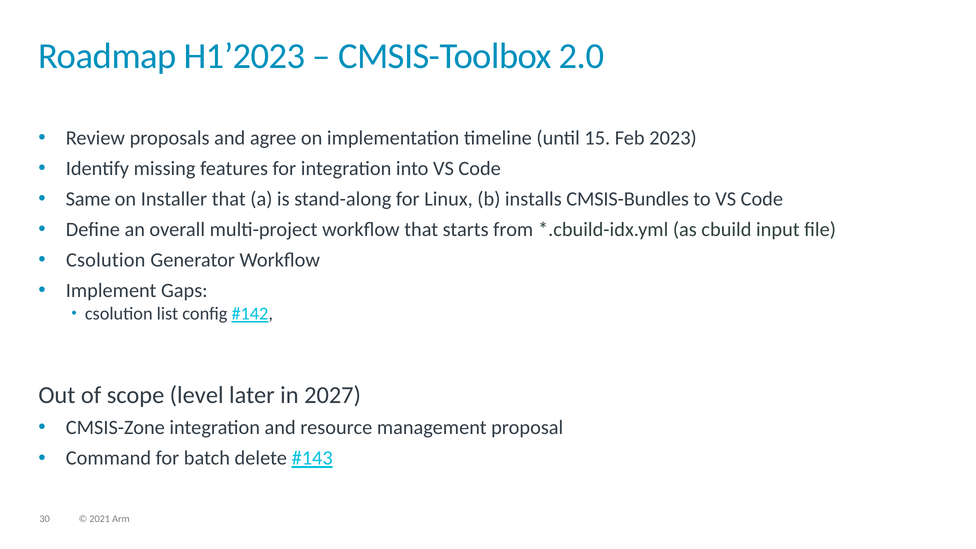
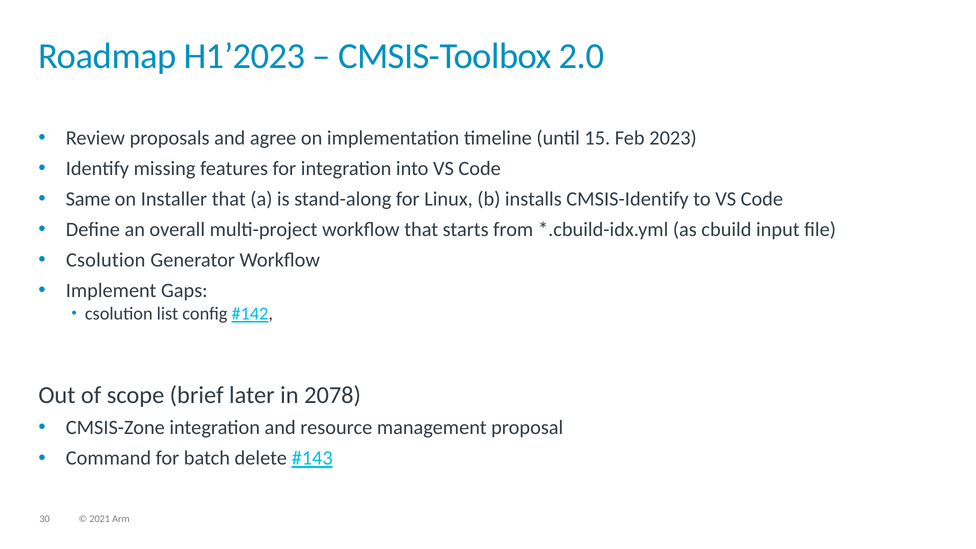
CMSIS-Bundles: CMSIS-Bundles -> CMSIS-Identify (627, 199)
level: level -> brief (197, 395)
2027: 2027 -> 2078 (333, 395)
